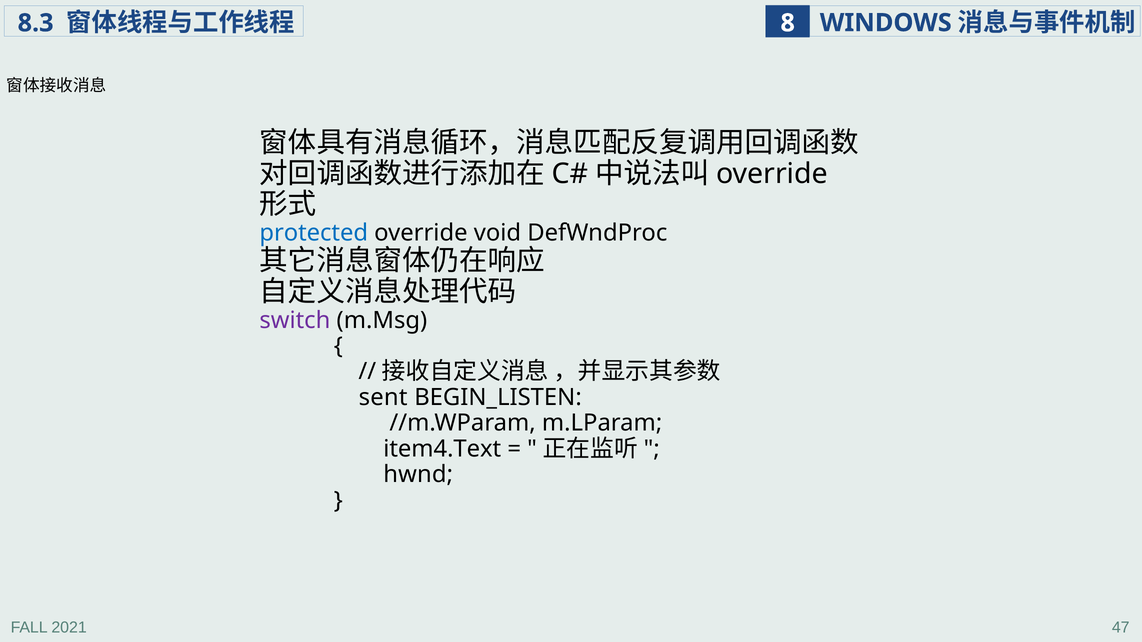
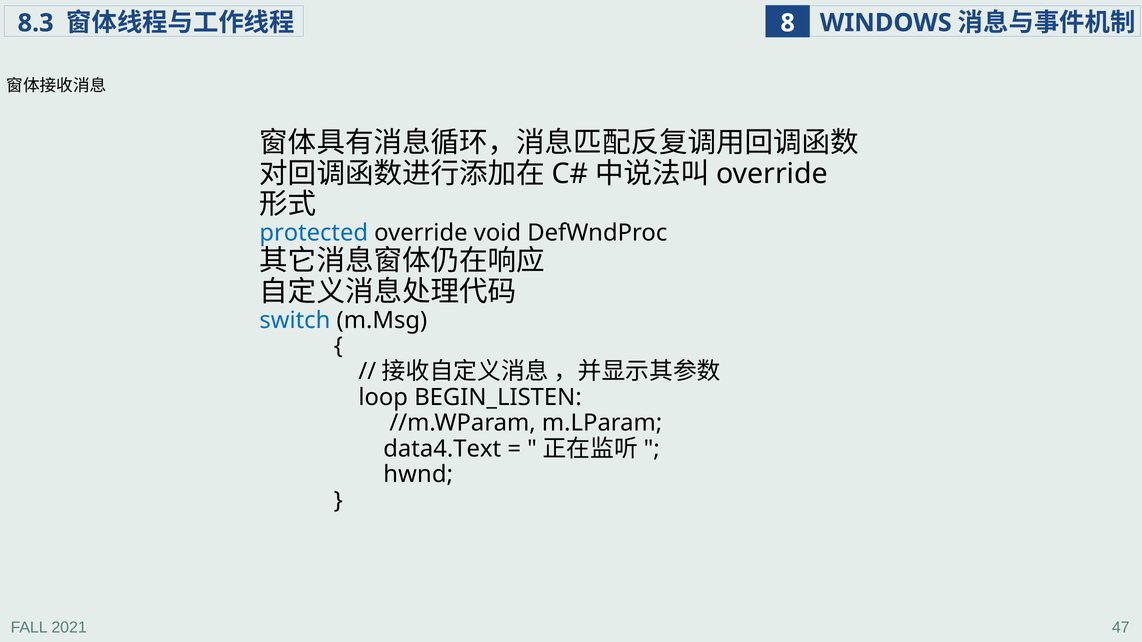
switch colour: purple -> blue (295, 320)
sent: sent -> loop (383, 398)
item4.Text: item4.Text -> data4.Text (442, 449)
